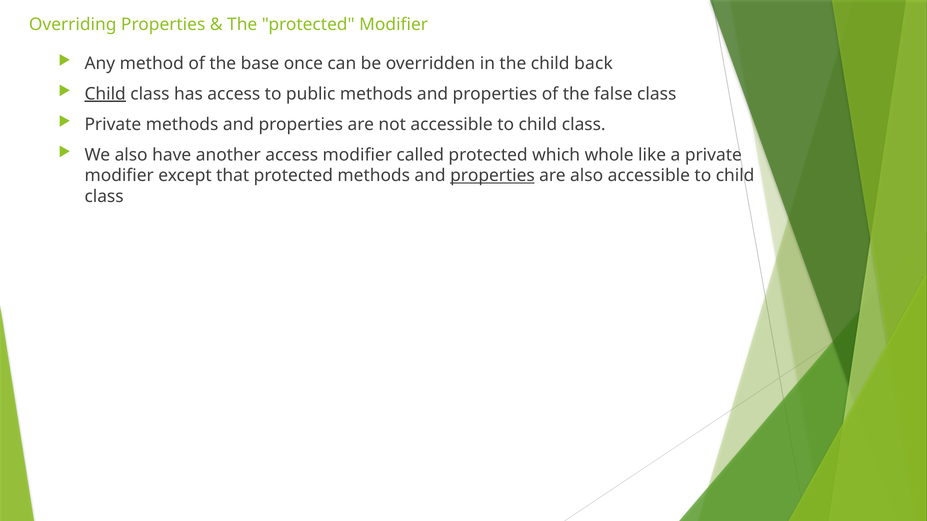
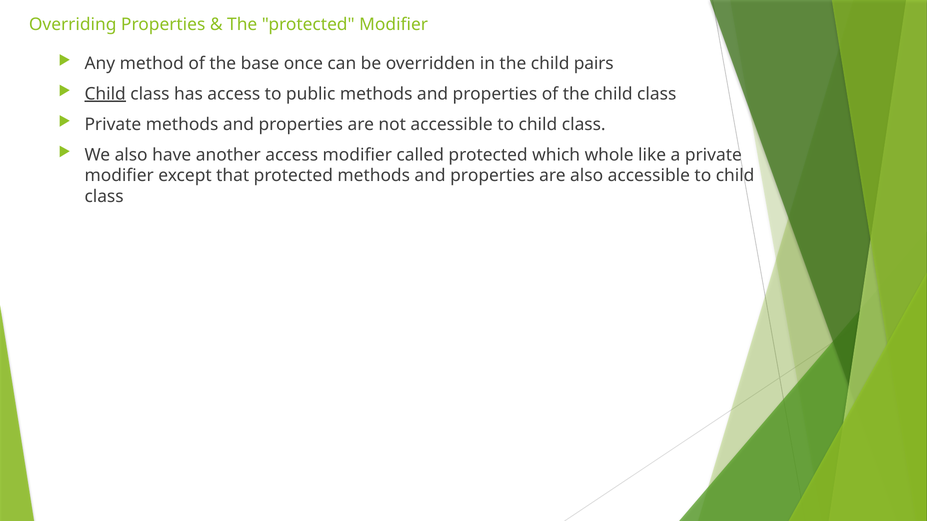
back: back -> pairs (594, 63)
of the false: false -> child (613, 94)
properties underline: present -> none (492, 176)
